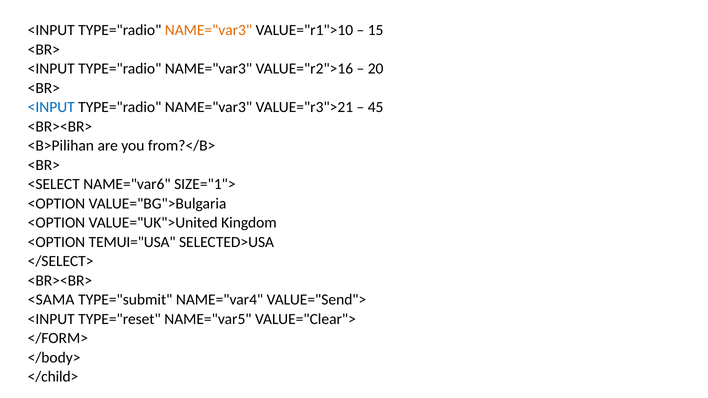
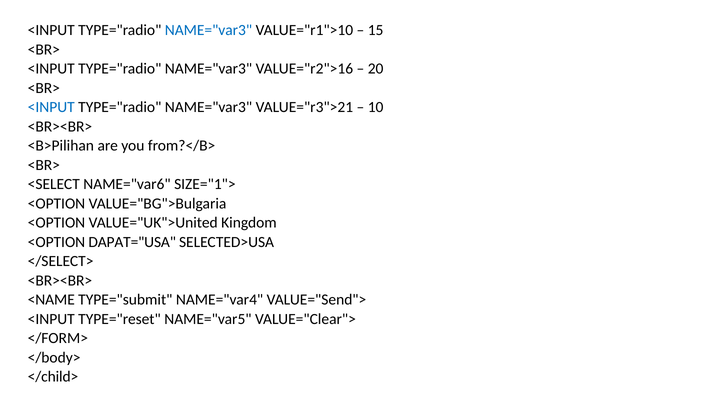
NAME="var3 colour: orange -> blue (208, 30)
45: 45 -> 10 (376, 107)
TEMUI="USA: TEMUI="USA -> DAPAT="USA (132, 242)
<SAMA: <SAMA -> <NAME (51, 300)
